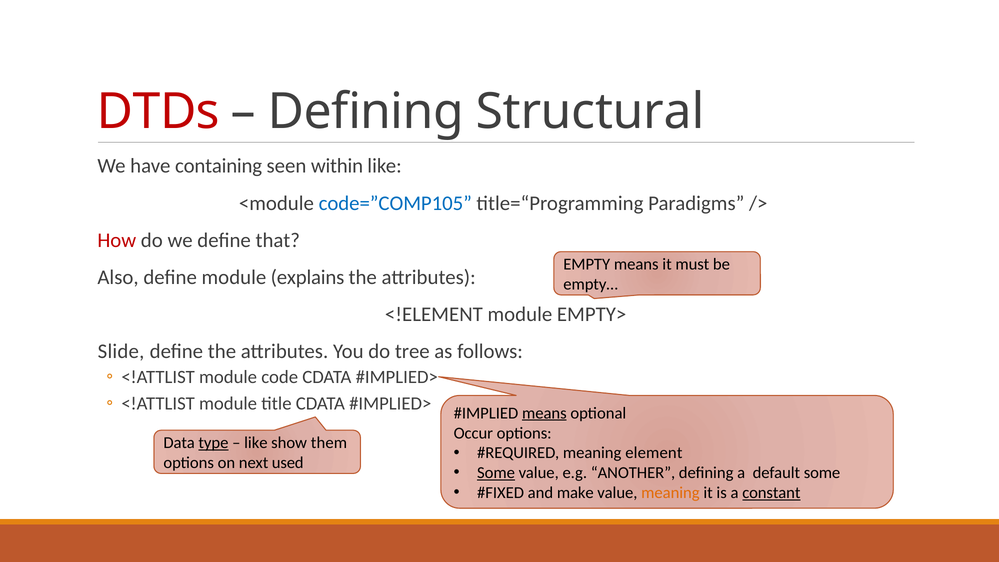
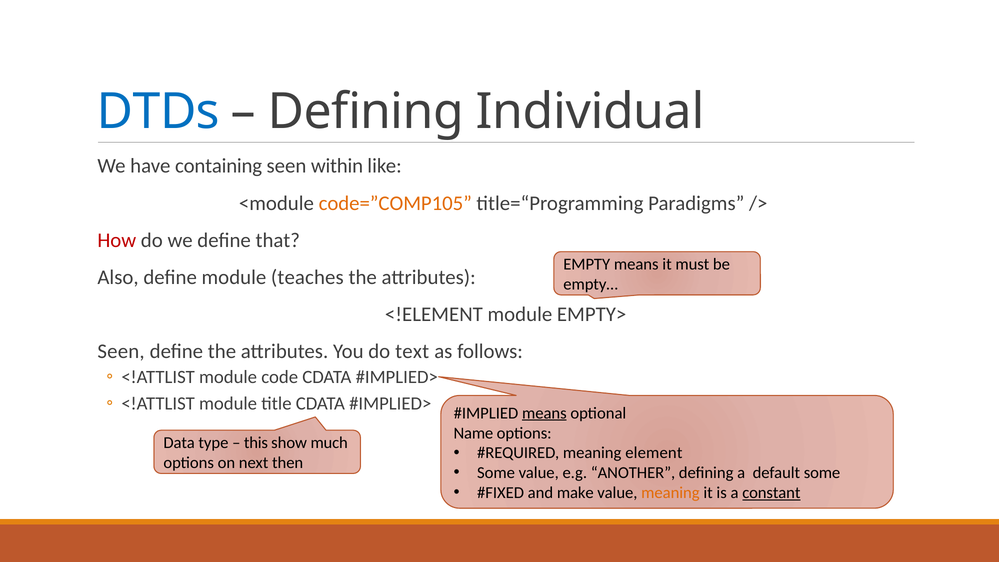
DTDs colour: red -> blue (158, 112)
Structural: Structural -> Individual (590, 112)
code=”COMP105 colour: blue -> orange (395, 203)
explains: explains -> teaches (307, 277)
Slide: Slide -> Seen (121, 351)
tree: tree -> text (412, 351)
Occur: Occur -> Name (473, 433)
type underline: present -> none (213, 443)
like: like -> this (256, 443)
them: them -> much (329, 443)
used: used -> then (288, 463)
Some underline: present -> none (496, 473)
